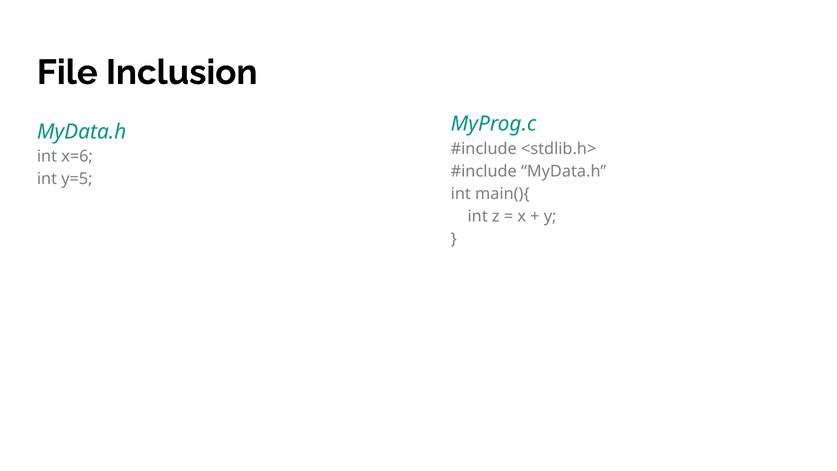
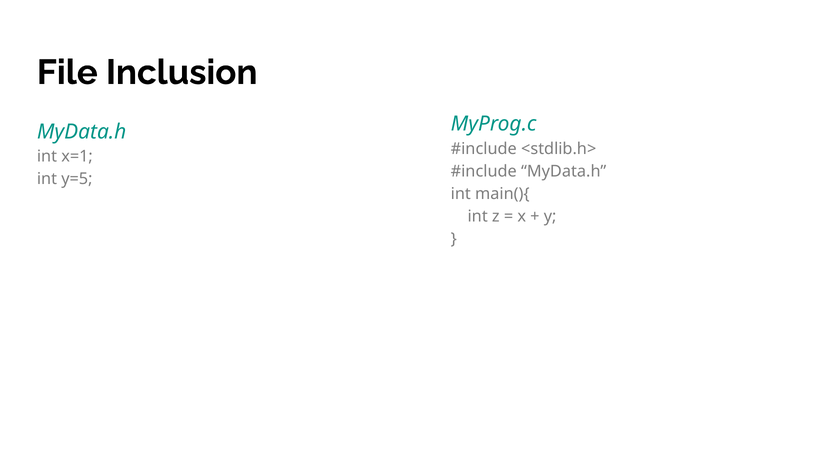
x=6: x=6 -> x=1 (77, 157)
